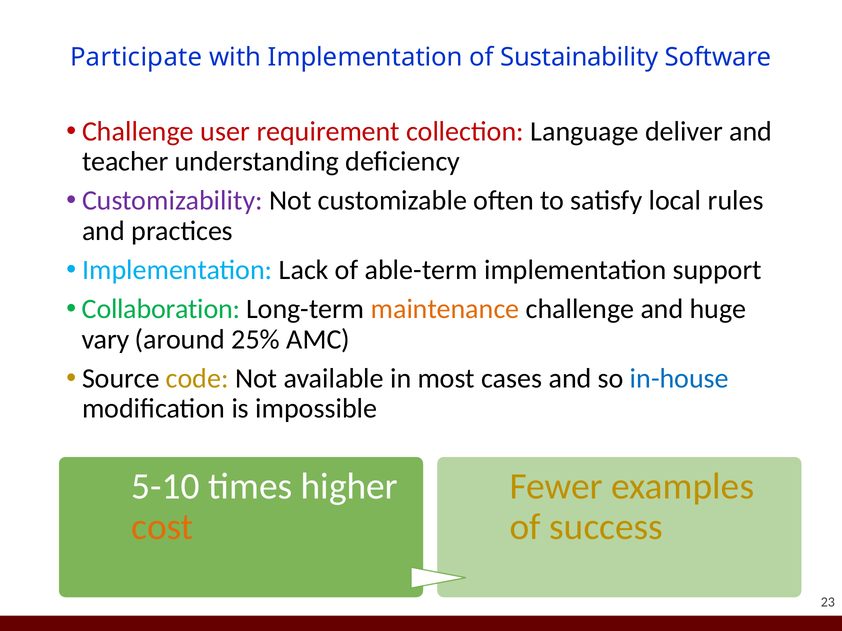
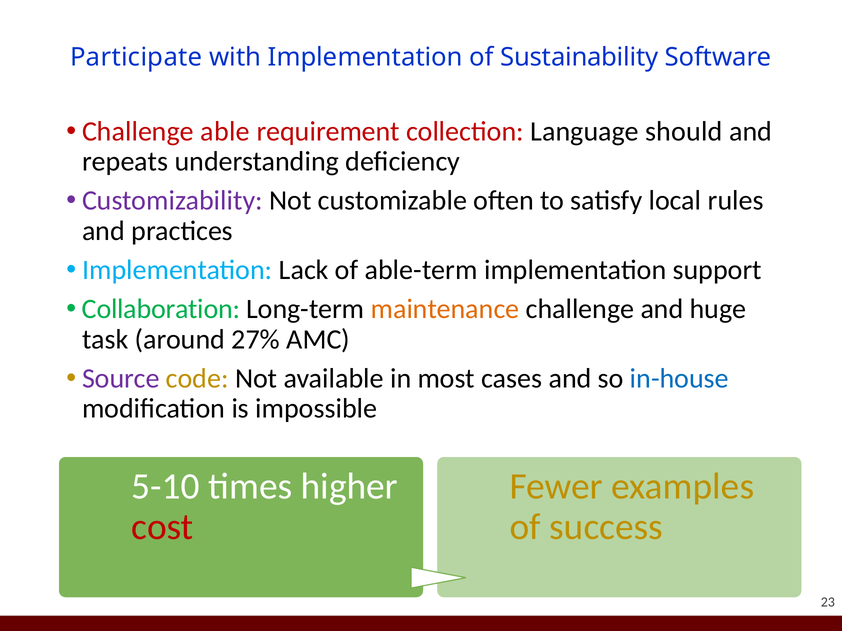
user: user -> able (225, 131)
deliver: deliver -> should (684, 131)
teacher: teacher -> repeats (125, 162)
vary: vary -> task (105, 340)
25%: 25% -> 27% (256, 340)
Source colour: black -> purple (121, 379)
cost colour: orange -> red (162, 527)
